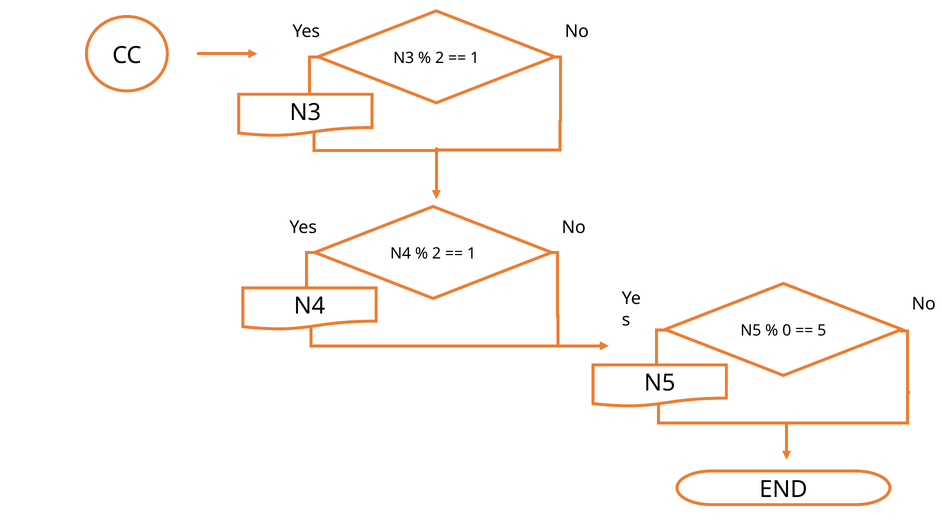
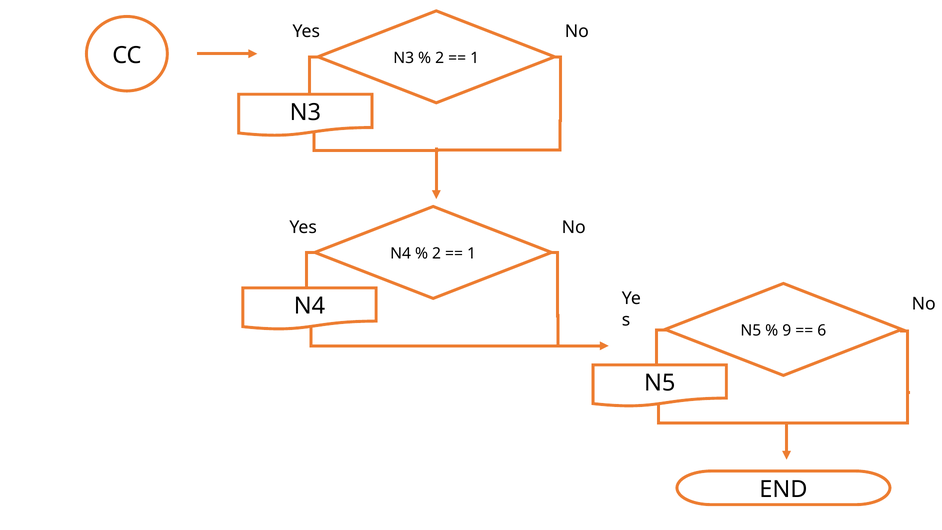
0: 0 -> 9 (787, 330)
5: 5 -> 6 (822, 330)
